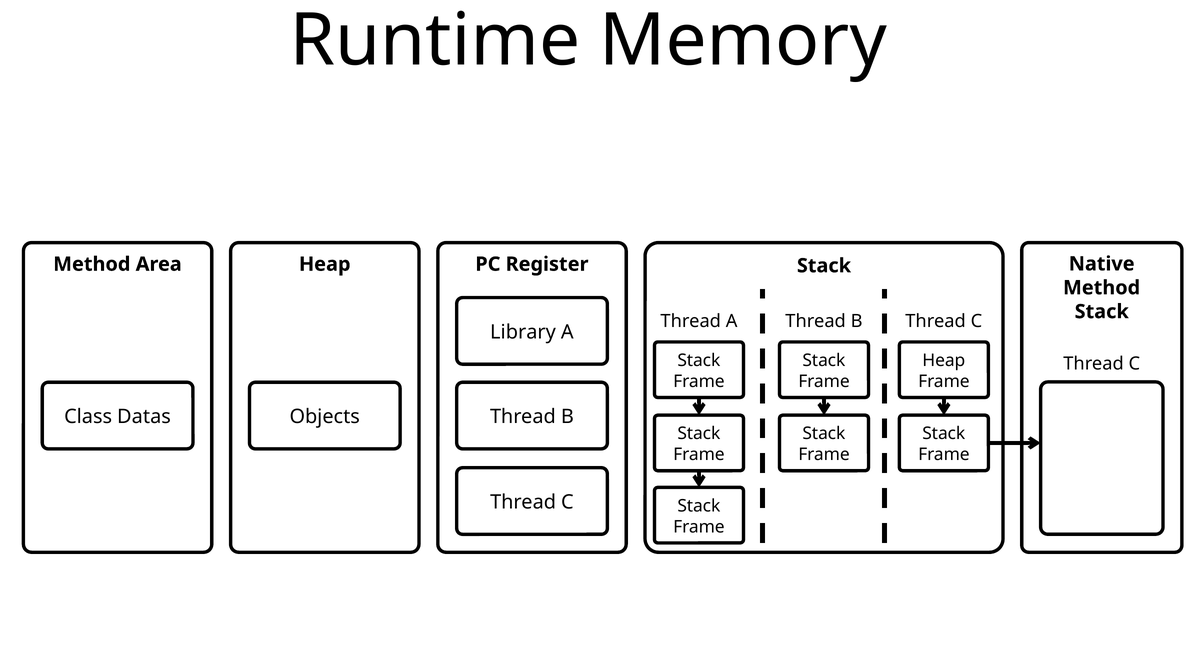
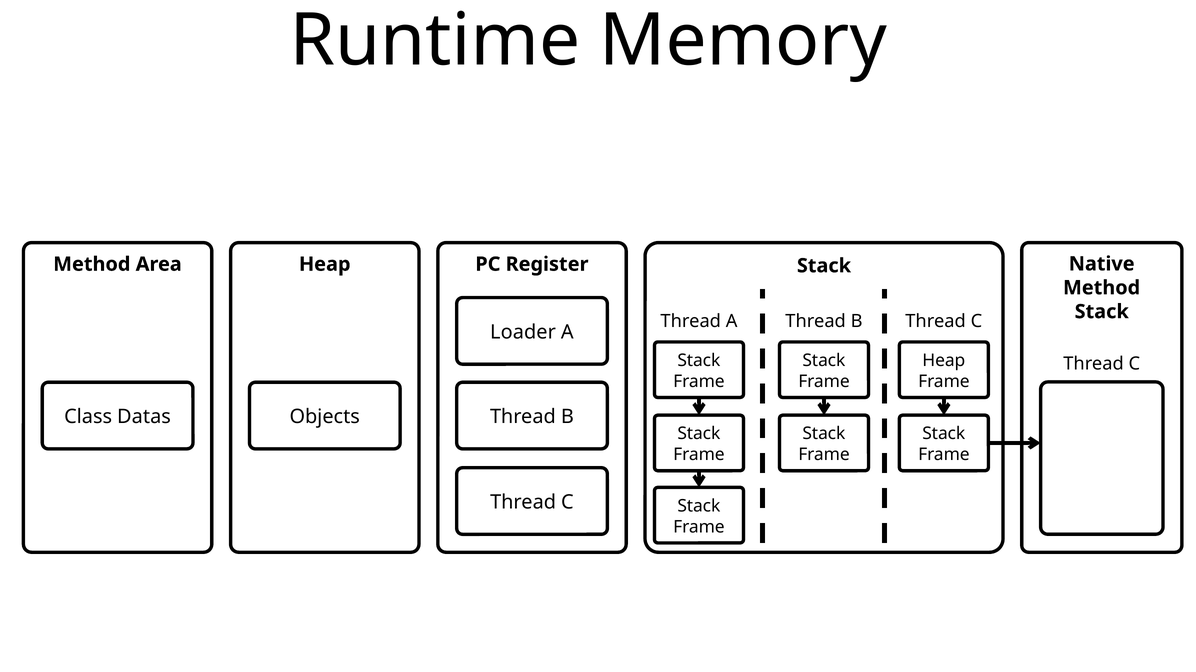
Library: Library -> Loader (523, 333)
